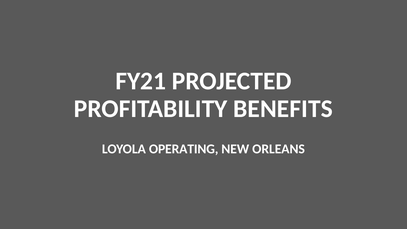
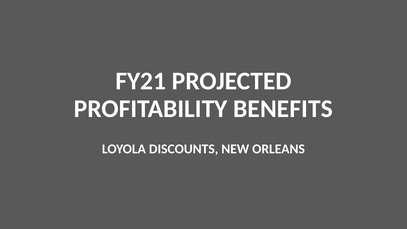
OPERATING: OPERATING -> DISCOUNTS (184, 149)
